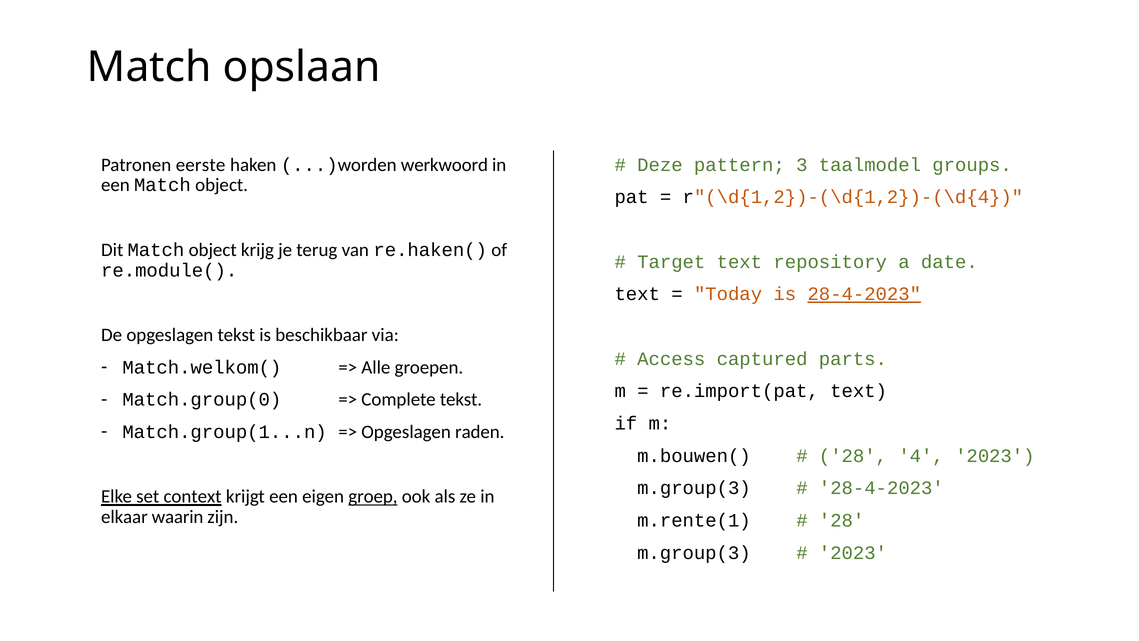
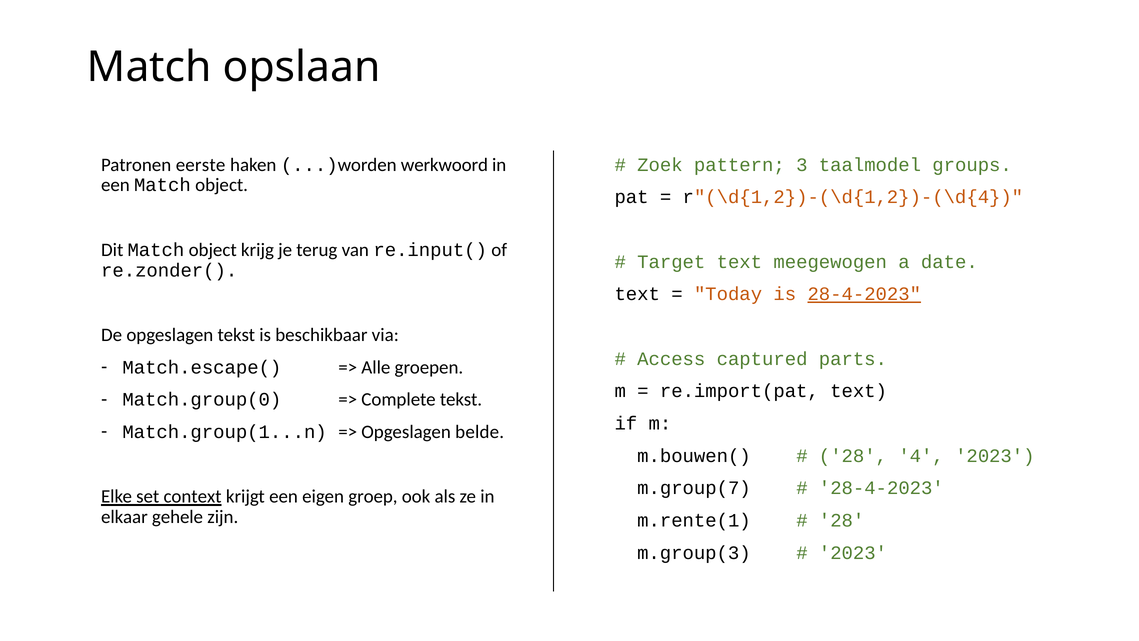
Deze: Deze -> Zoek (660, 165)
re.haken(: re.haken( -> re.input( (430, 250)
repository: repository -> meegewogen (830, 262)
re.module(: re.module( -> re.zonder( (169, 270)
Match.welkom(: Match.welkom( -> Match.escape( (202, 367)
raden: raden -> belde (480, 432)
m.group(3: m.group(3 -> m.group(7 (694, 488)
groep underline: present -> none (373, 496)
waarin: waarin -> gehele (178, 517)
